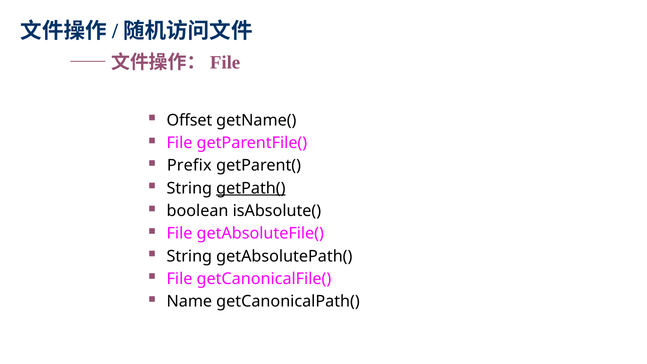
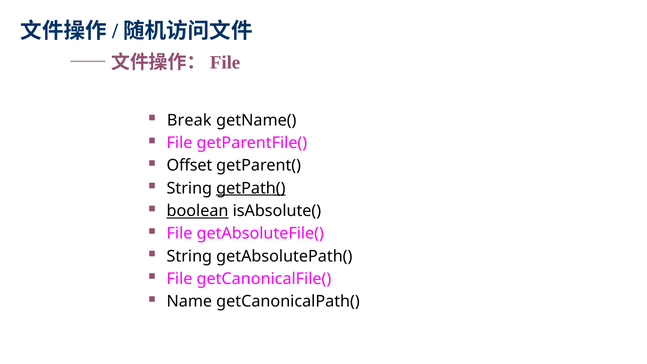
Offset: Offset -> Break (189, 120)
Prefix: Prefix -> Offset (189, 166)
boolean underline: none -> present (198, 211)
